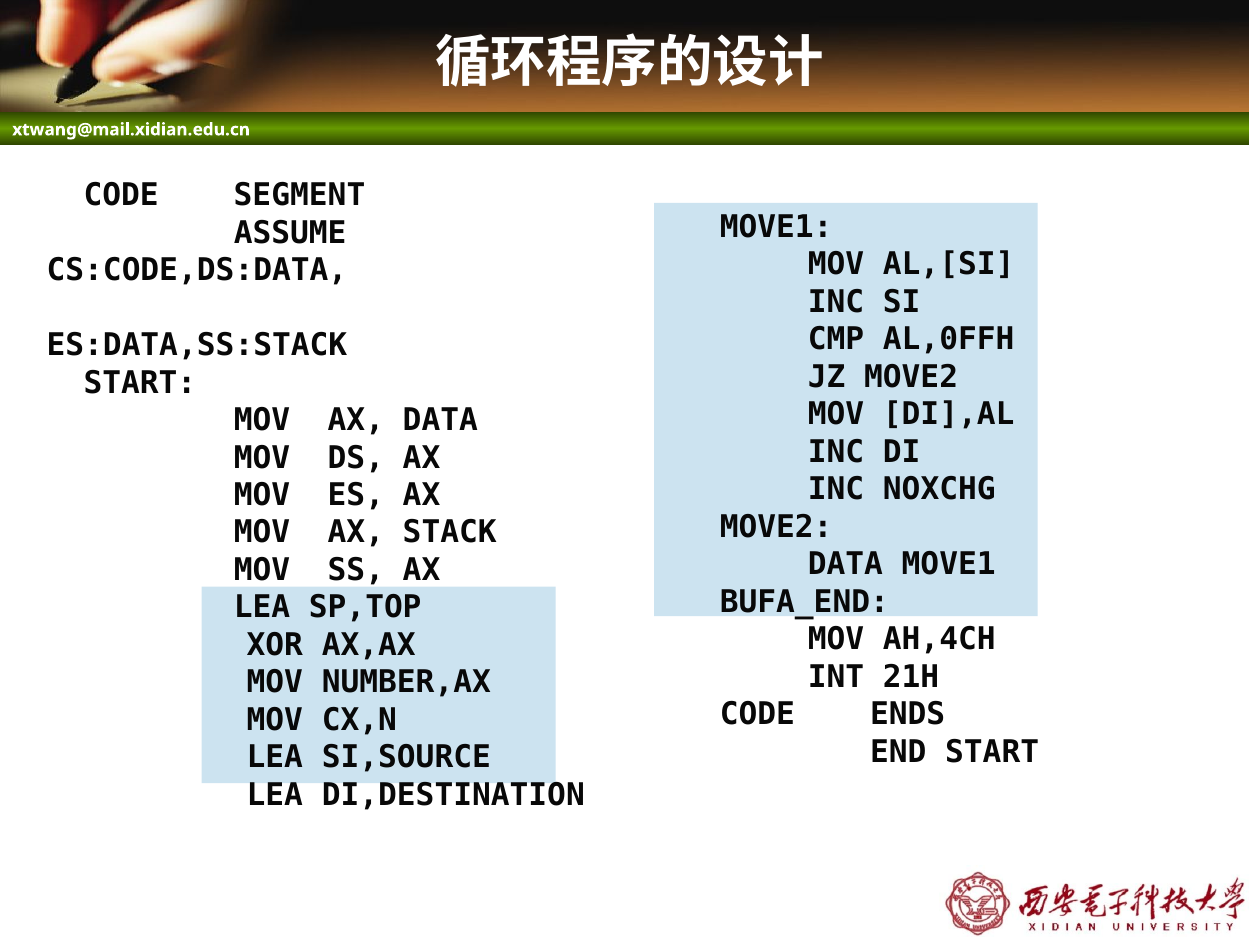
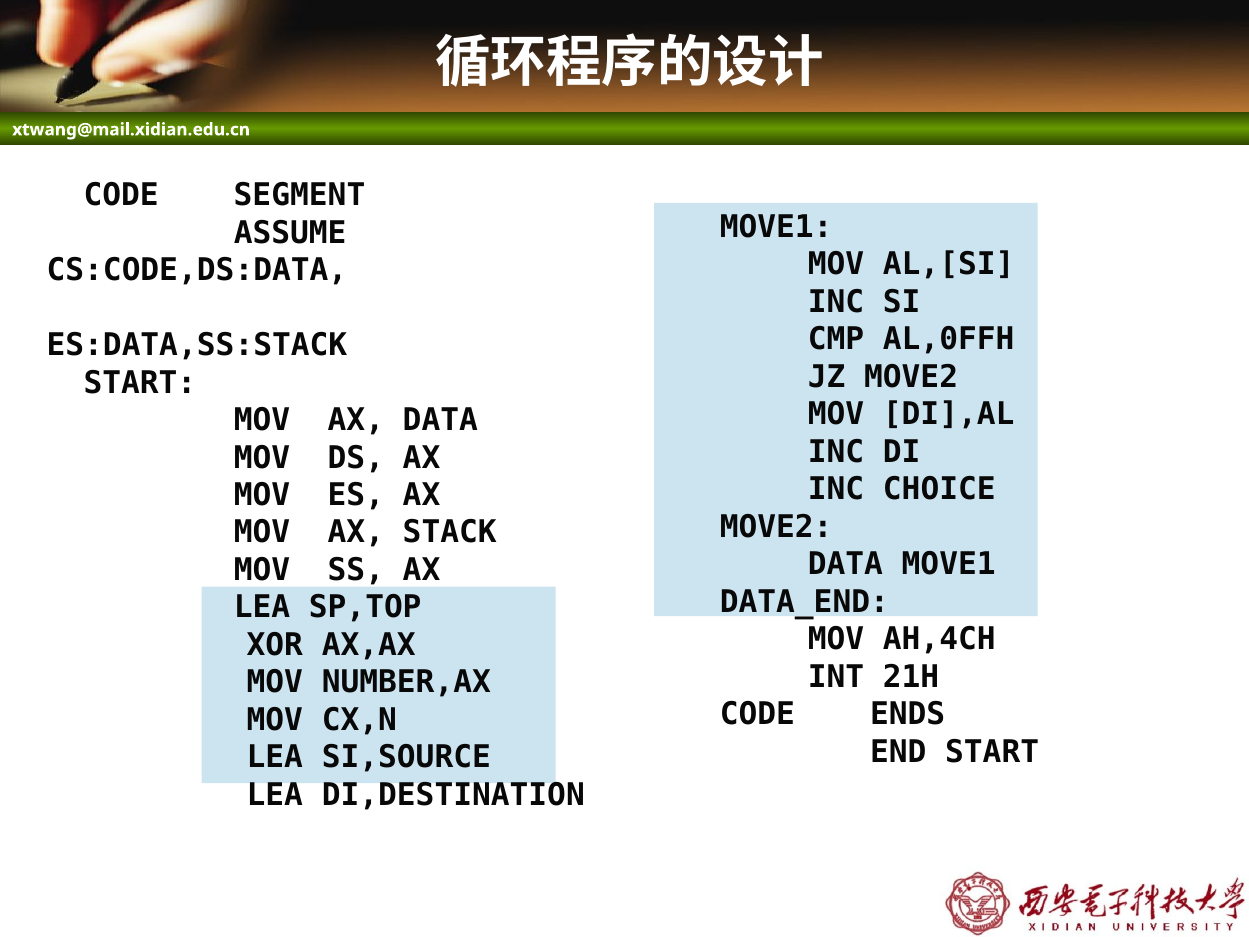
NOXCHG: NOXCHG -> CHOICE (939, 489)
BUFA_END: BUFA_END -> DATA_END (804, 602)
